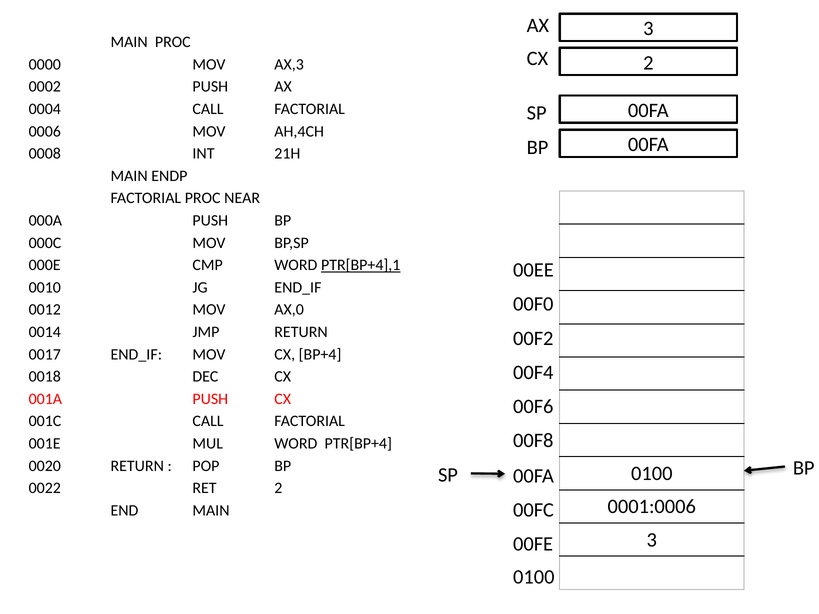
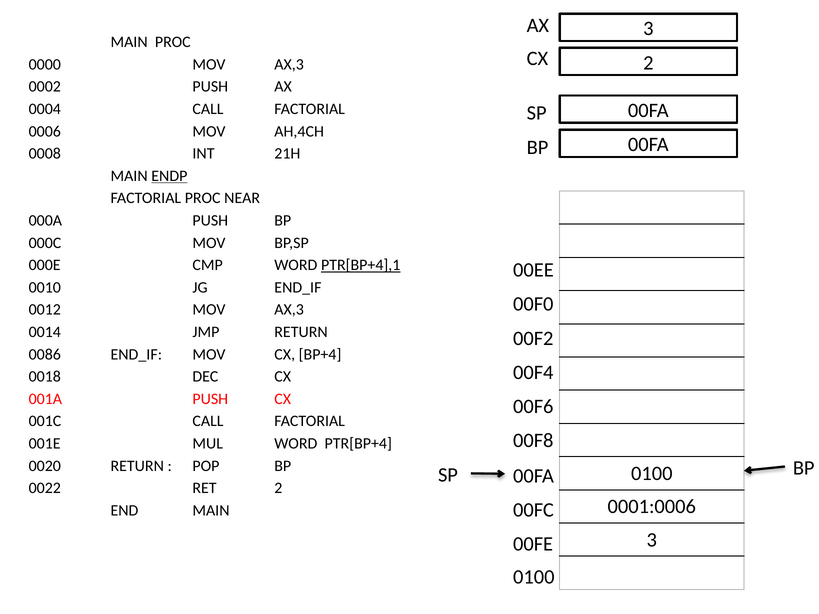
ENDP underline: none -> present (169, 176)
0012 MOV AX,0: AX,0 -> AX,3 (289, 310)
0017: 0017 -> 0086 (45, 354)
